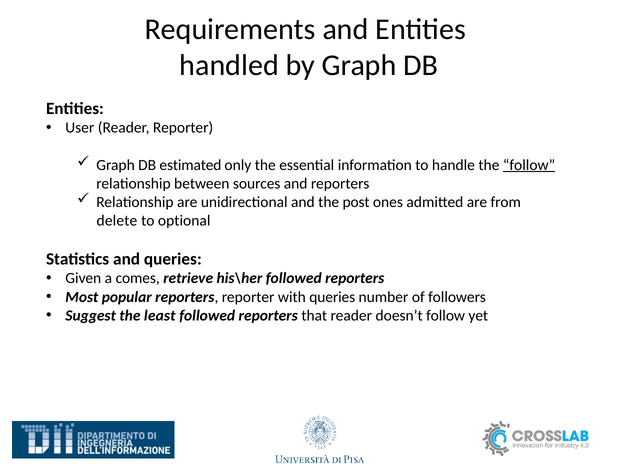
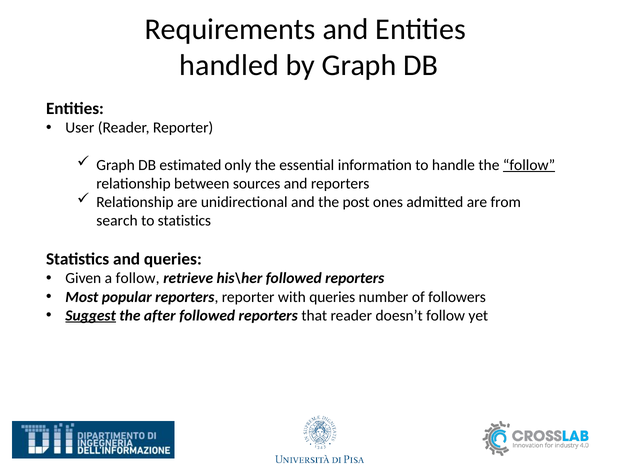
delete: delete -> search (117, 221)
to optional: optional -> statistics (184, 221)
a comes: comes -> follow (138, 279)
Suggest underline: none -> present (91, 316)
least: least -> after (160, 316)
